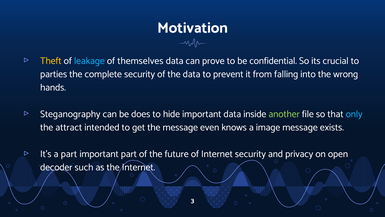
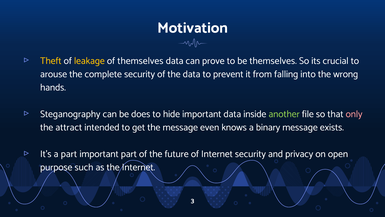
leakage colour: light blue -> yellow (89, 61)
be confidential: confidential -> themselves (273, 61)
parties: parties -> arouse (54, 74)
only colour: light blue -> pink (354, 114)
image: image -> binary (268, 127)
decoder: decoder -> purpose (56, 167)
